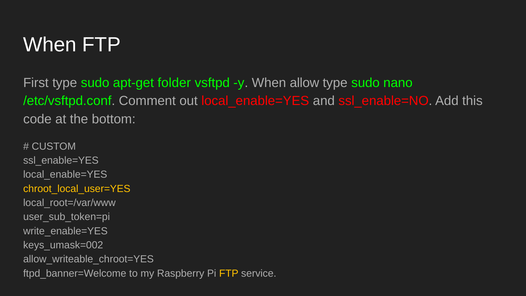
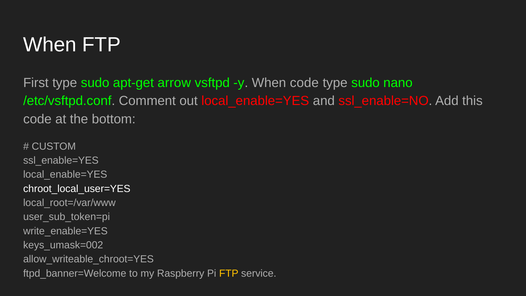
folder: folder -> arrow (174, 83)
When allow: allow -> code (304, 83)
chroot_local_user=YES colour: yellow -> white (77, 189)
